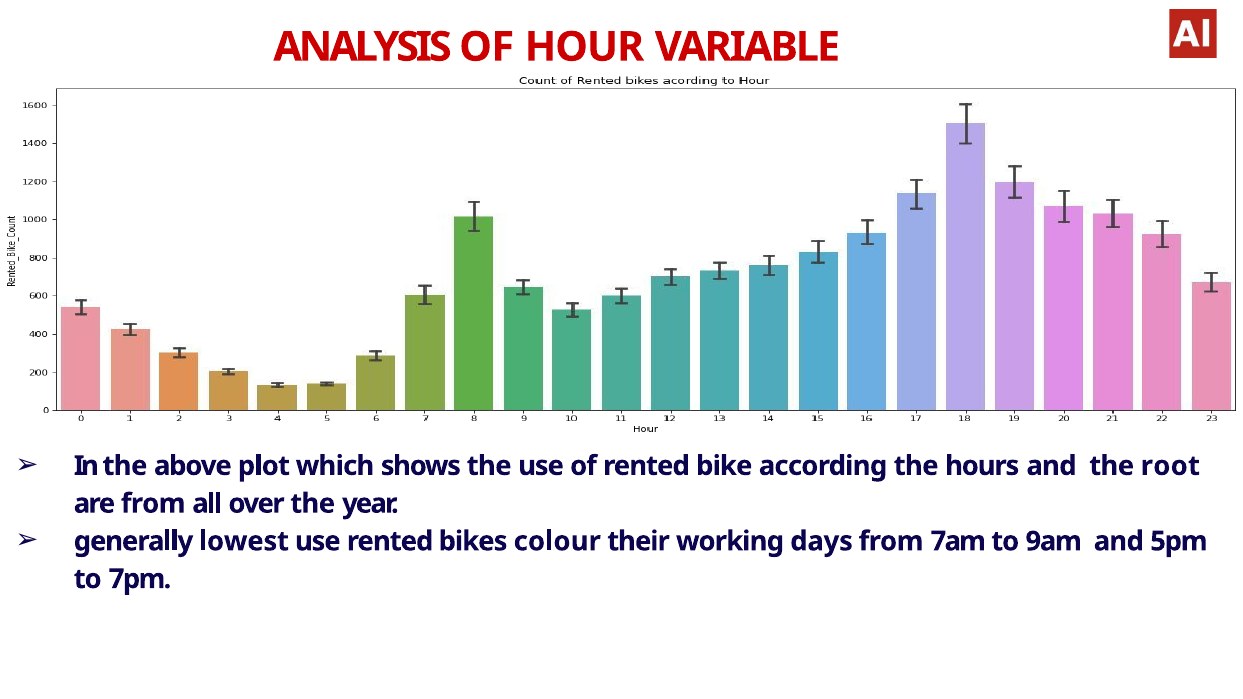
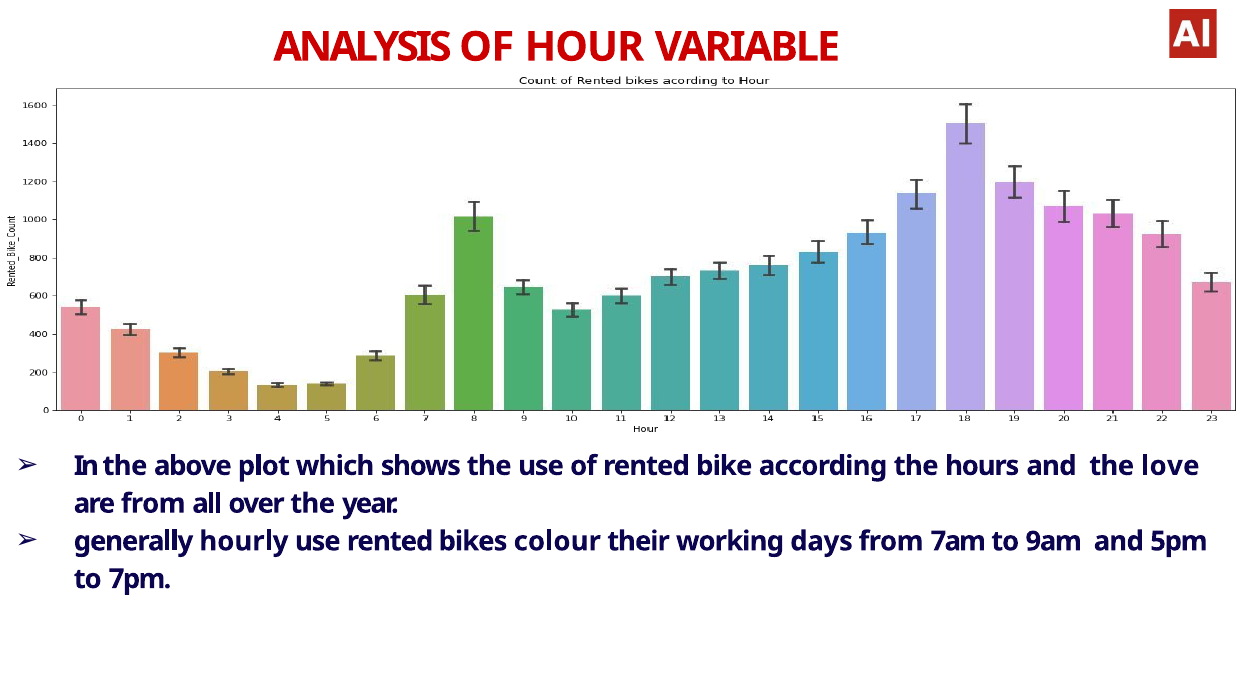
root: root -> love (1170, 466)
lowest: lowest -> hourly (244, 541)
